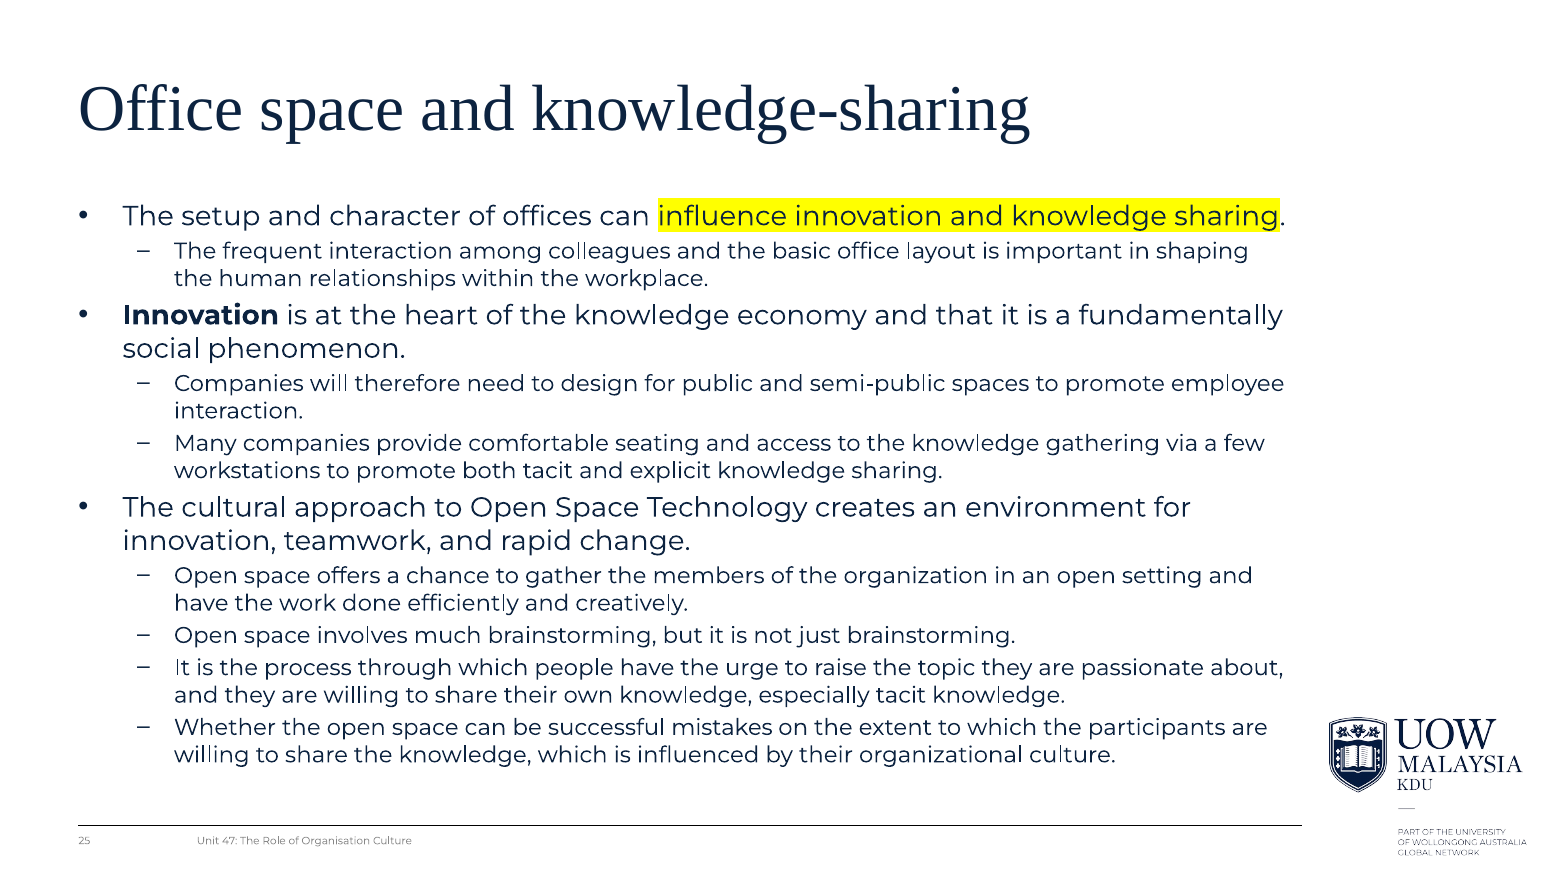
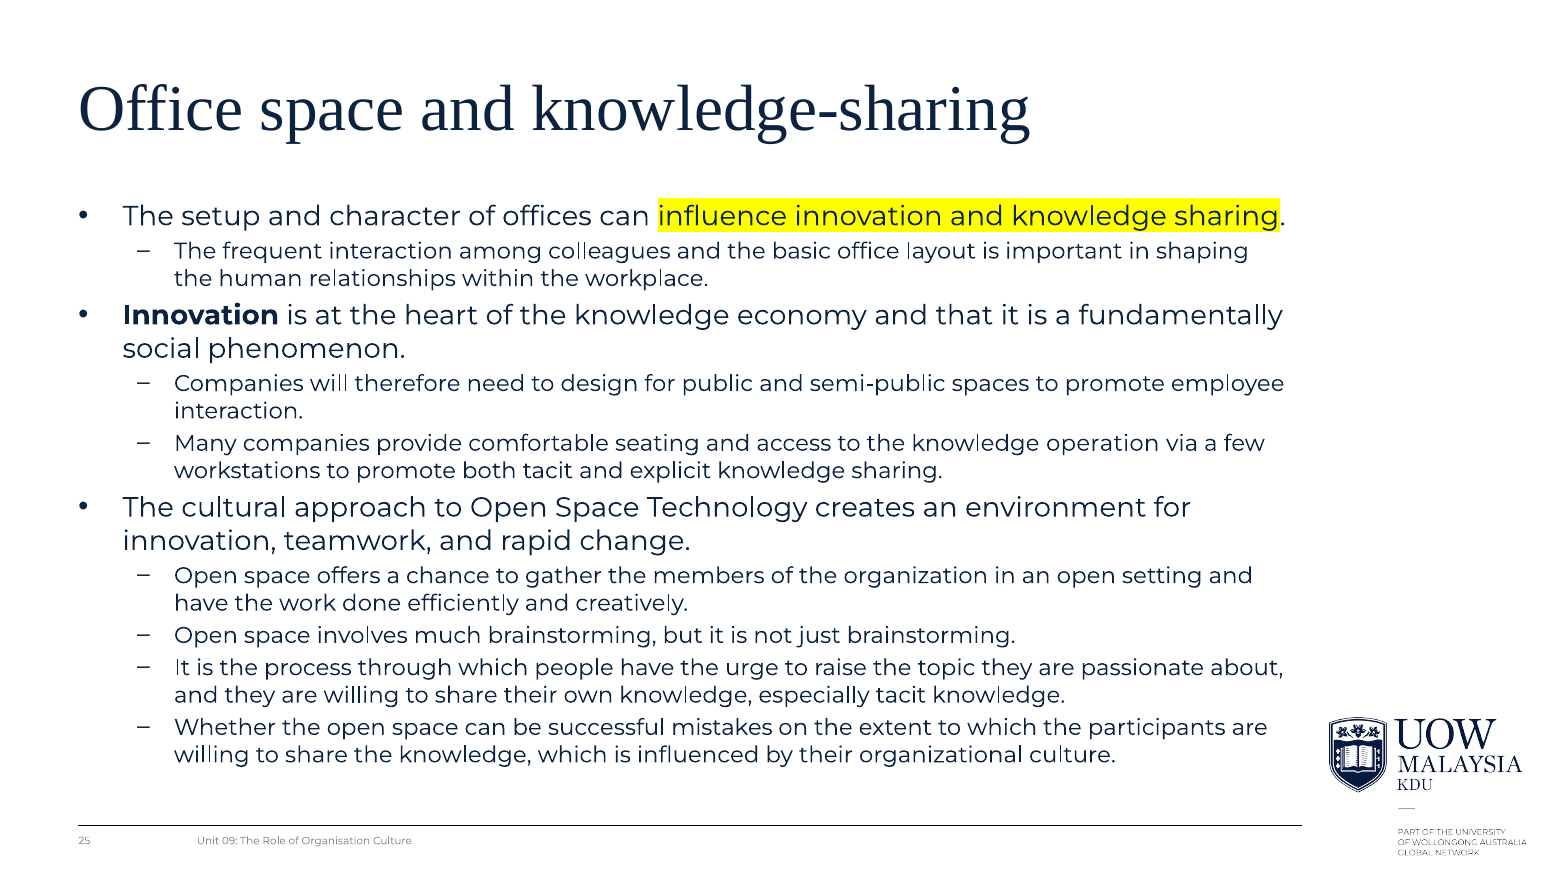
gathering: gathering -> operation (1103, 443)
47: 47 -> 09 (230, 841)
